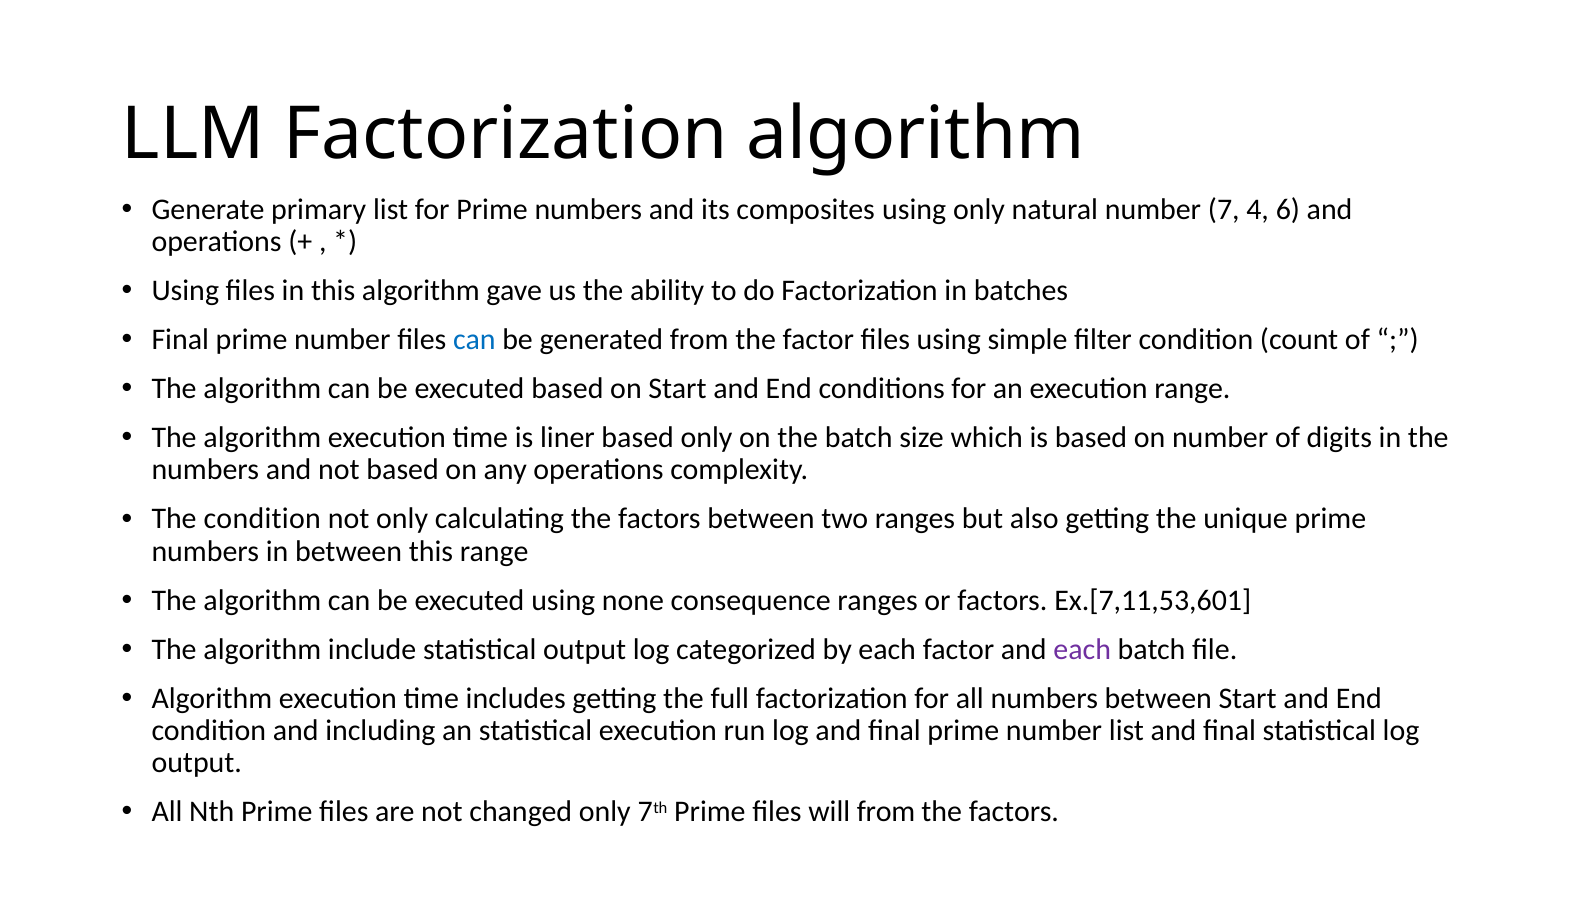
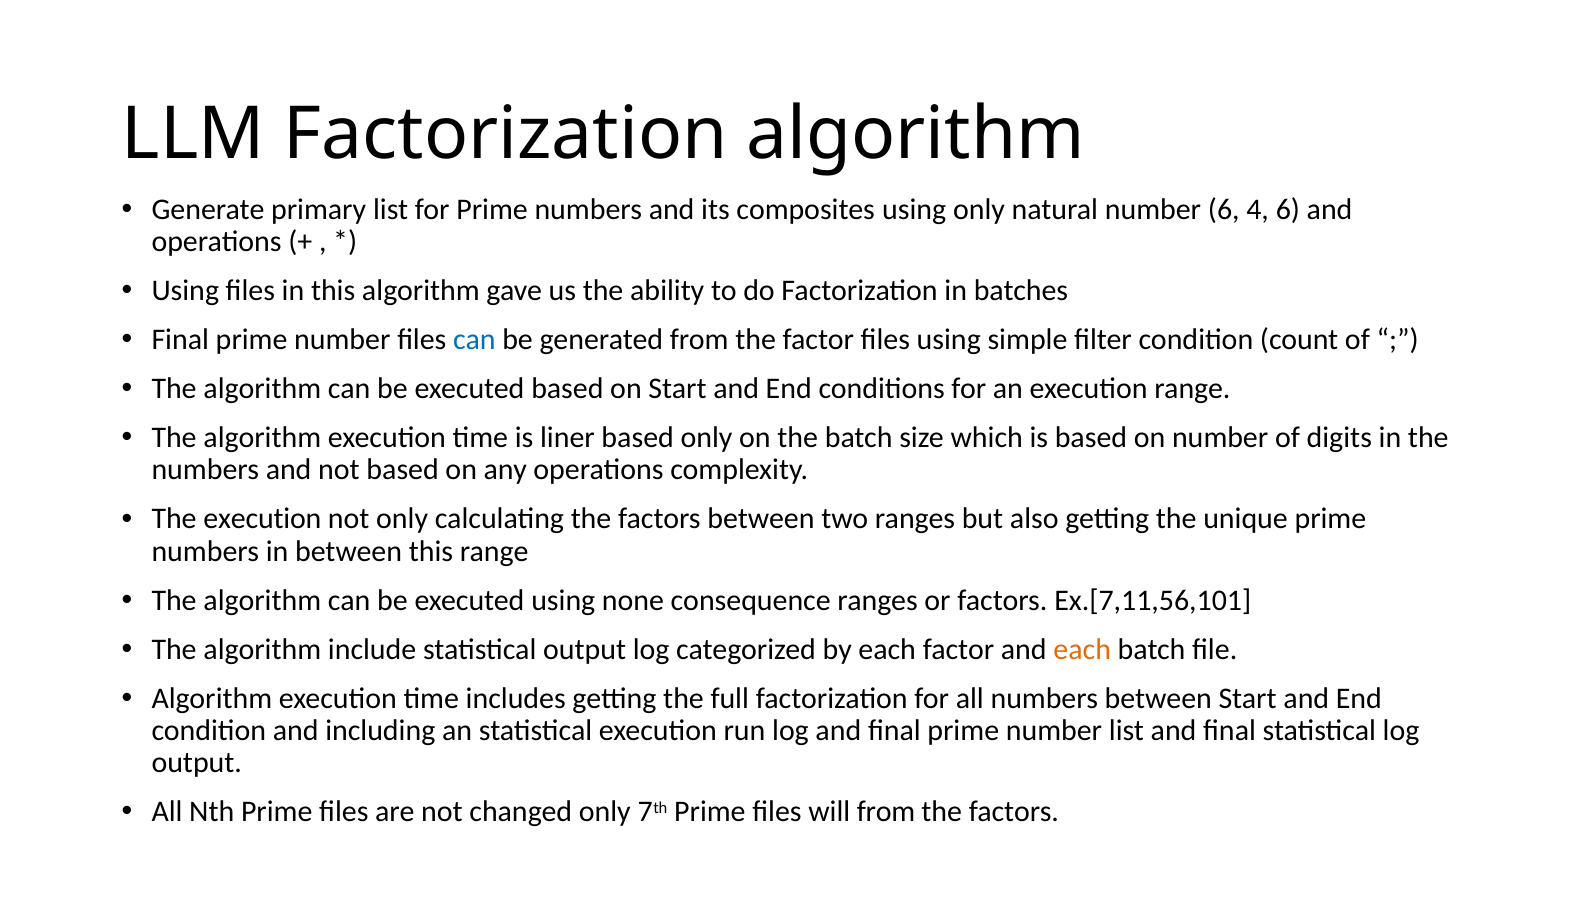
number 7: 7 -> 6 (1224, 209)
The condition: condition -> execution (262, 519)
Ex.[7,11,53,601: Ex.[7,11,53,601 -> Ex.[7,11,56,101 (1153, 600)
each colour: purple -> orange (1082, 649)
